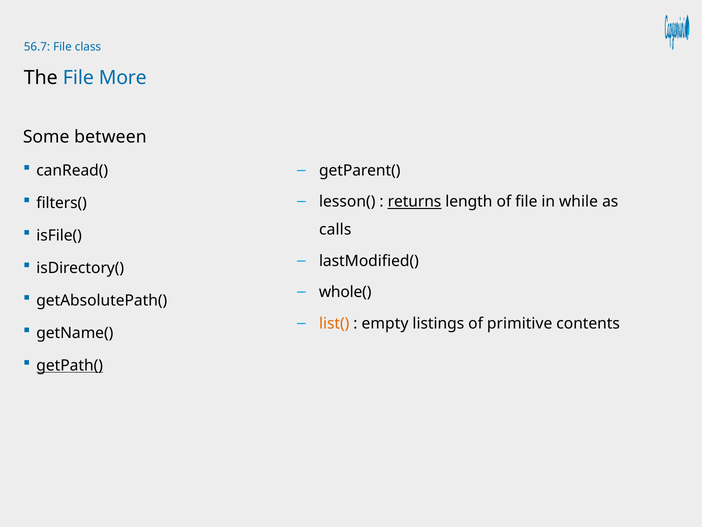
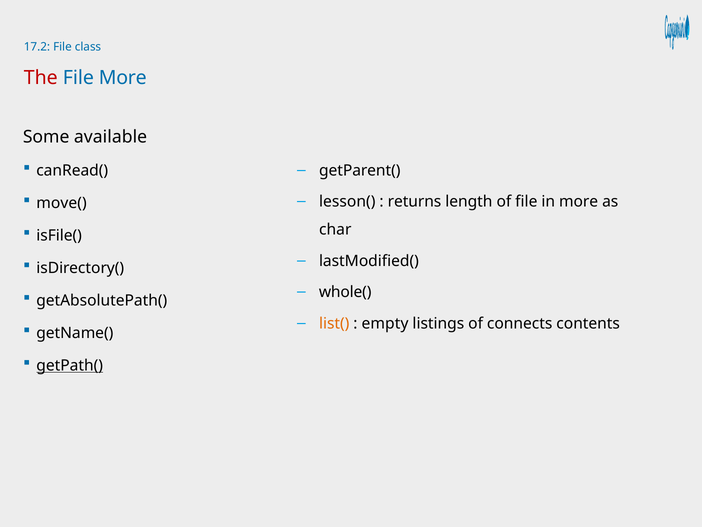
56.7: 56.7 -> 17.2 (37, 47)
The colour: black -> red (41, 78)
between: between -> available (111, 137)
returns underline: present -> none (415, 201)
in while: while -> more (579, 201)
filters(: filters( -> move( (62, 203)
calls: calls -> char (335, 230)
primitive: primitive -> connects (520, 323)
